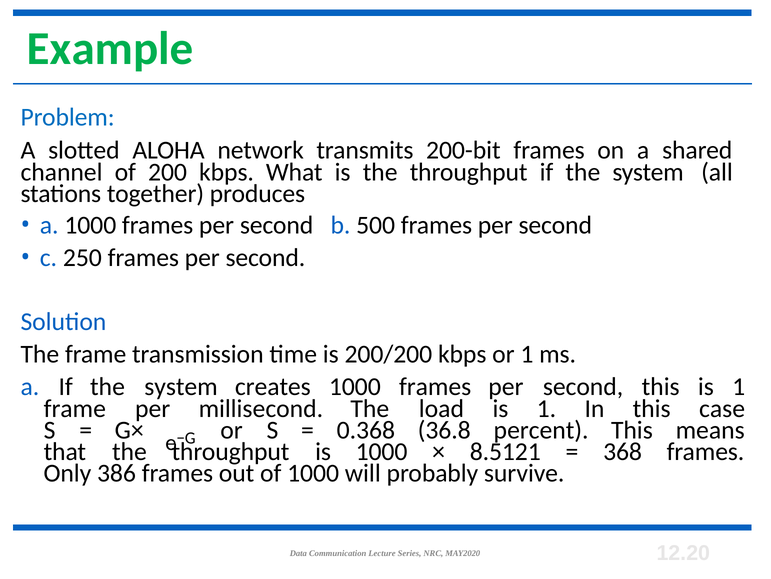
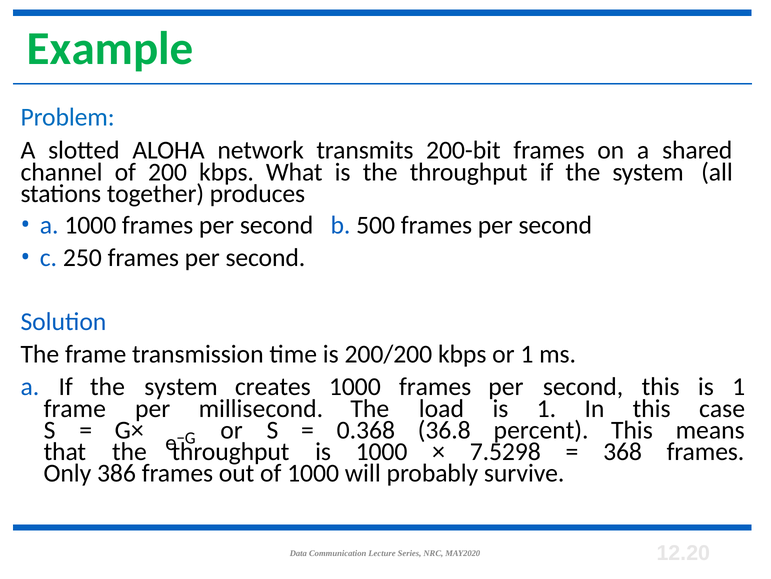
8.5121: 8.5121 -> 7.5298 (505, 451)
